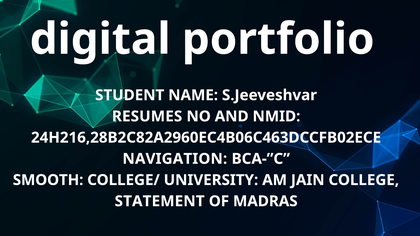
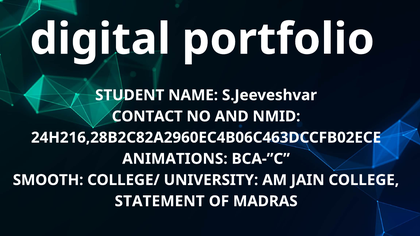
RESUMES: RESUMES -> CONTACT (147, 117)
NAVIGATION: NAVIGATION -> ANIMATIONS (175, 159)
